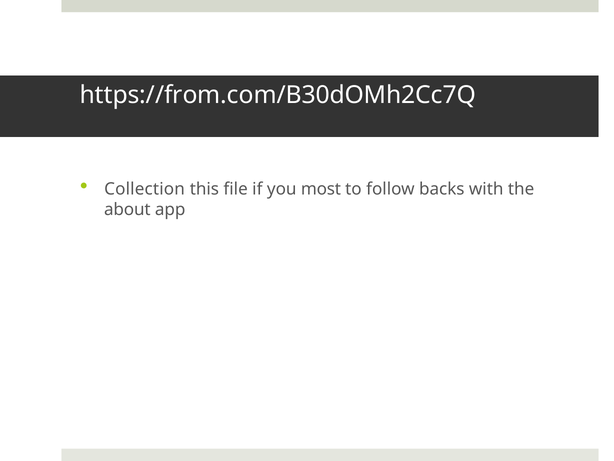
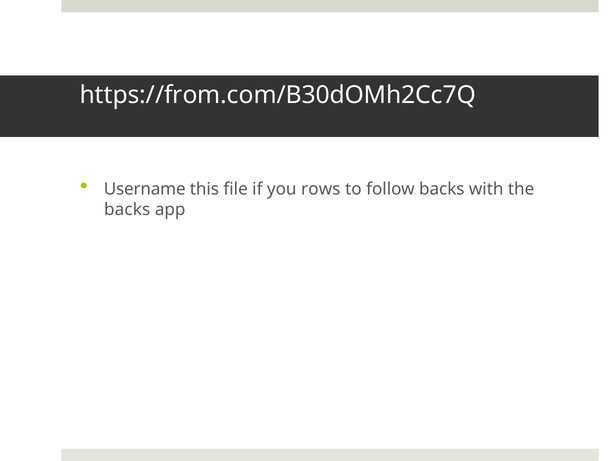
Collection: Collection -> Username (145, 189)
most: most -> rows (321, 189)
about: about -> backs (127, 209)
